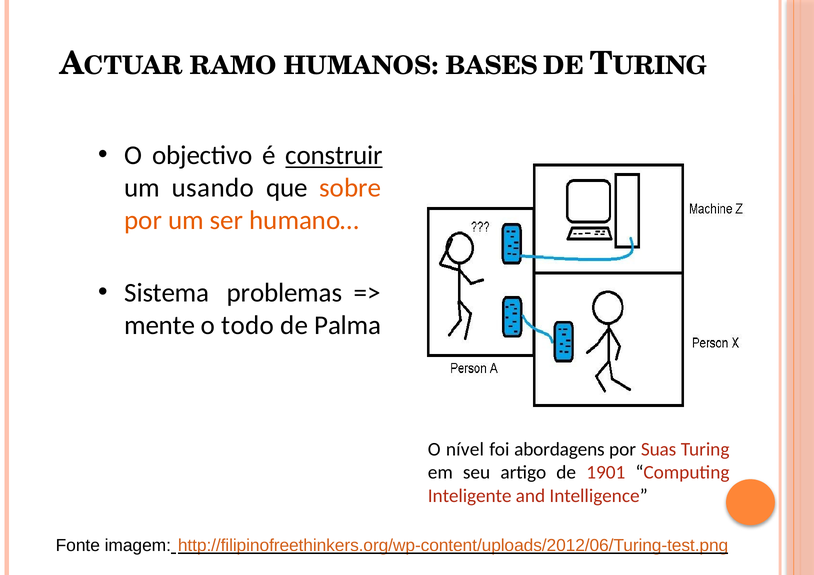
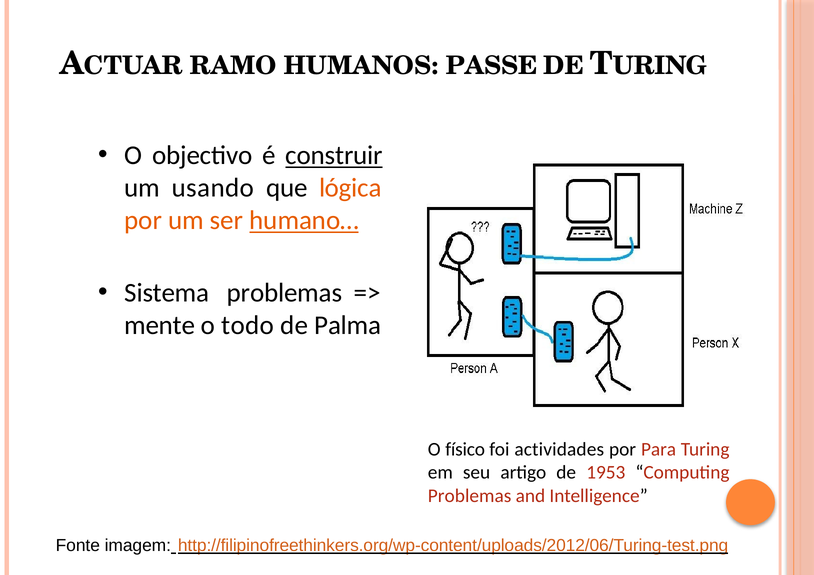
BASES: BASES -> PASSE (492, 66)
sobre: sobre -> lógica (350, 188)
humano… underline: none -> present (304, 221)
nível: nível -> físico (465, 450)
abordagens: abordagens -> actividades (559, 450)
Suas: Suas -> Para (659, 450)
1901: 1901 -> 1953 (606, 473)
Inteligente: Inteligente -> Problemas (470, 496)
